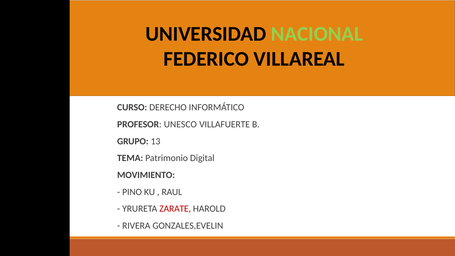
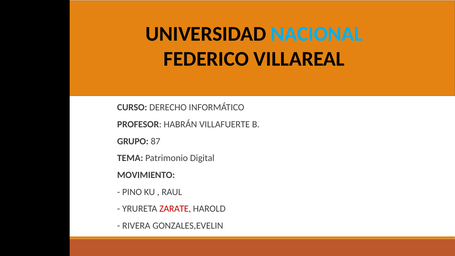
NACIONAL colour: light green -> light blue (317, 34)
UNESCO: UNESCO -> HABRÁN (180, 124)
13: 13 -> 87 (156, 141)
